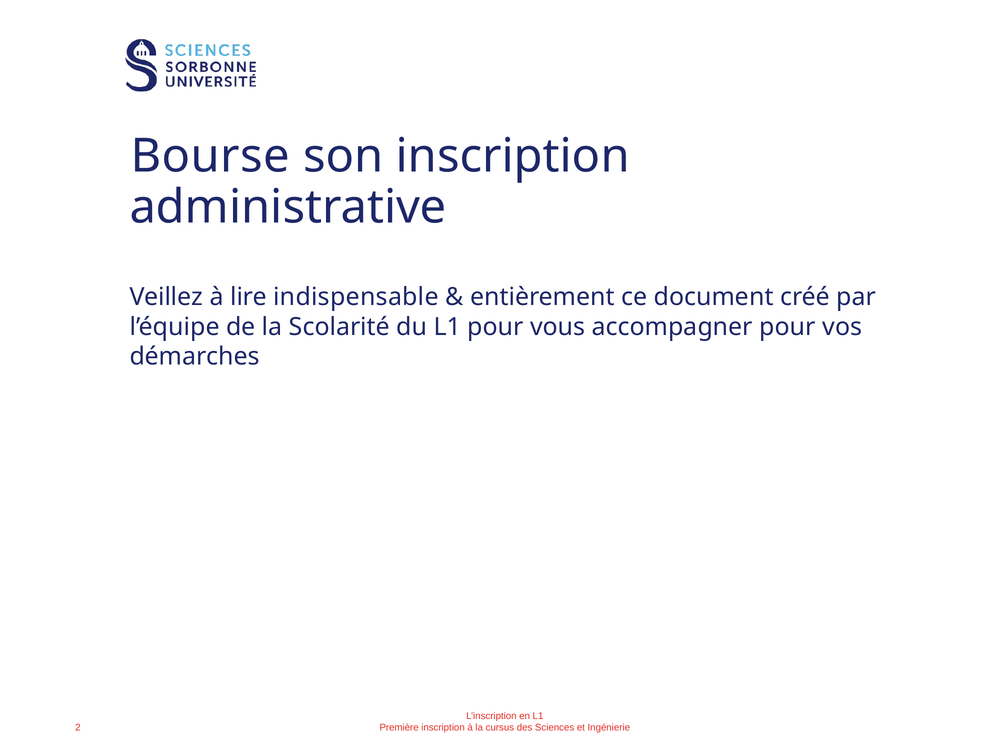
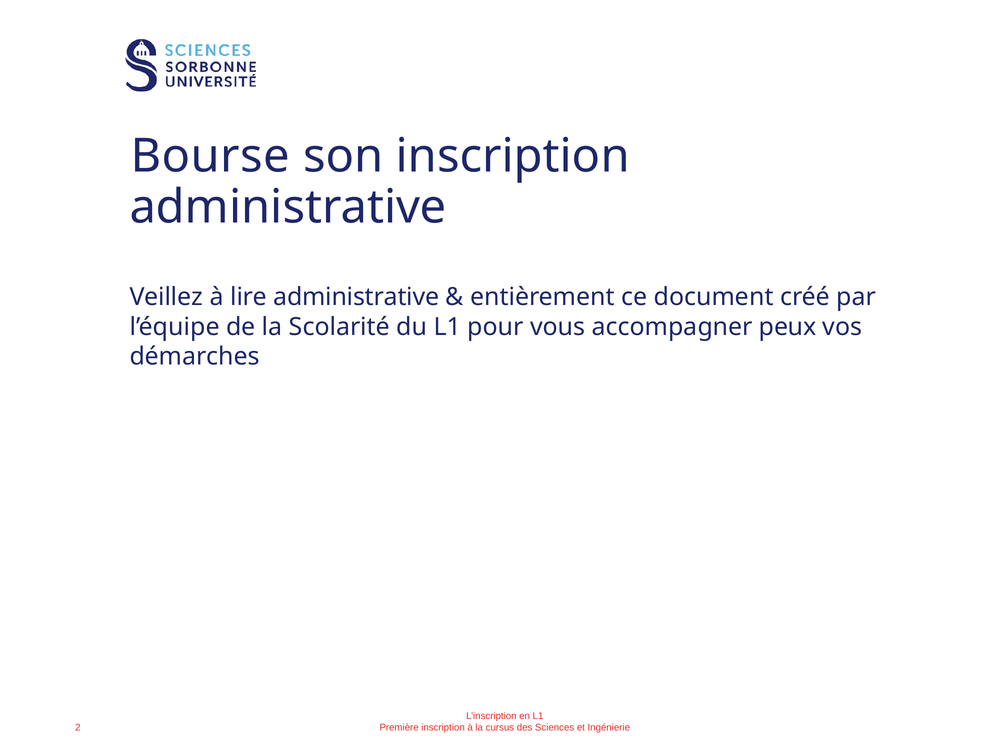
lire indispensable: indispensable -> administrative (356, 297)
accompagner pour: pour -> peux (788, 327)
